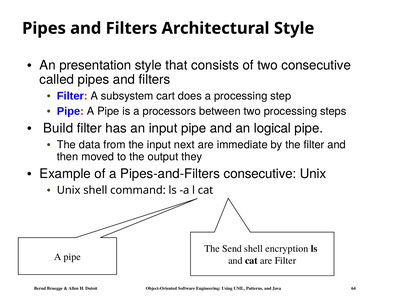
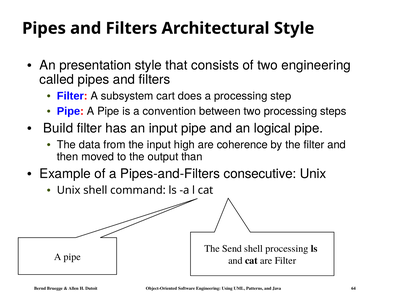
two consecutive: consecutive -> engineering (316, 65)
processors: processors -> convention (169, 111)
next: next -> high (184, 145)
immediate: immediate -> coherence (242, 145)
they: they -> than (192, 157)
shell encryption: encryption -> processing (287, 248)
